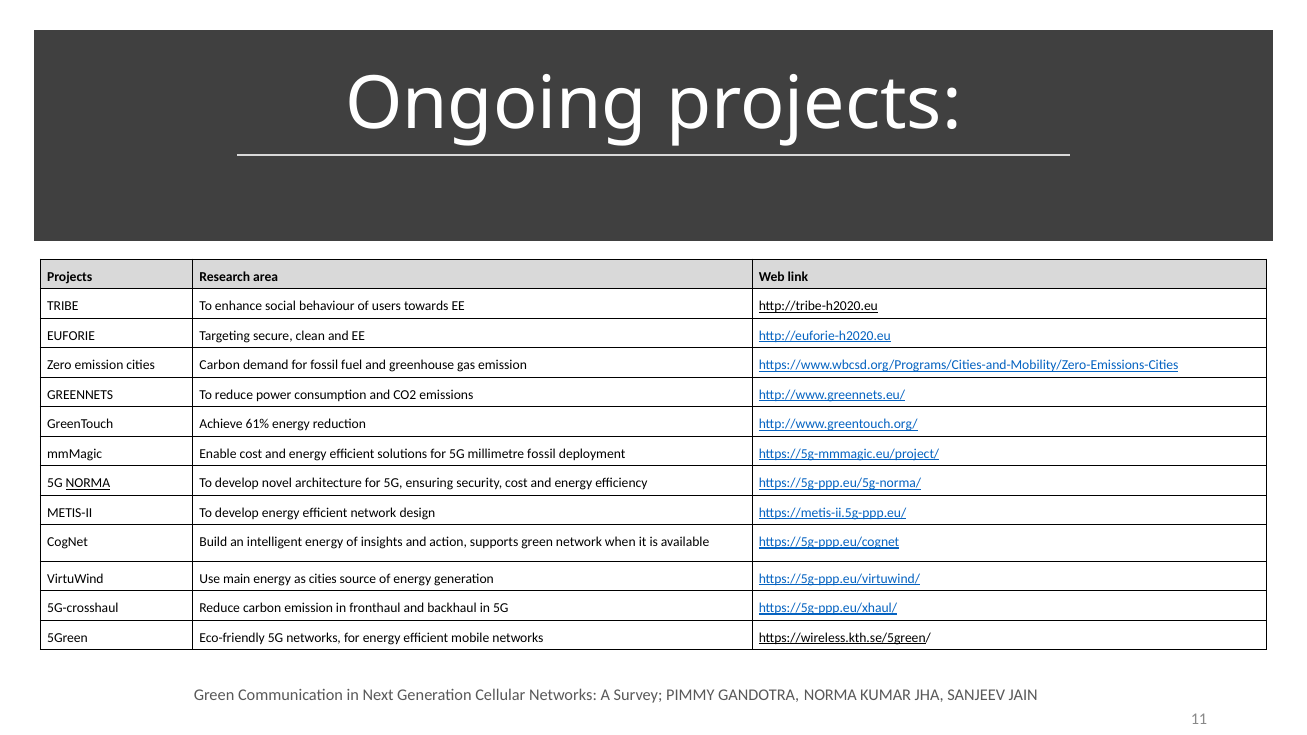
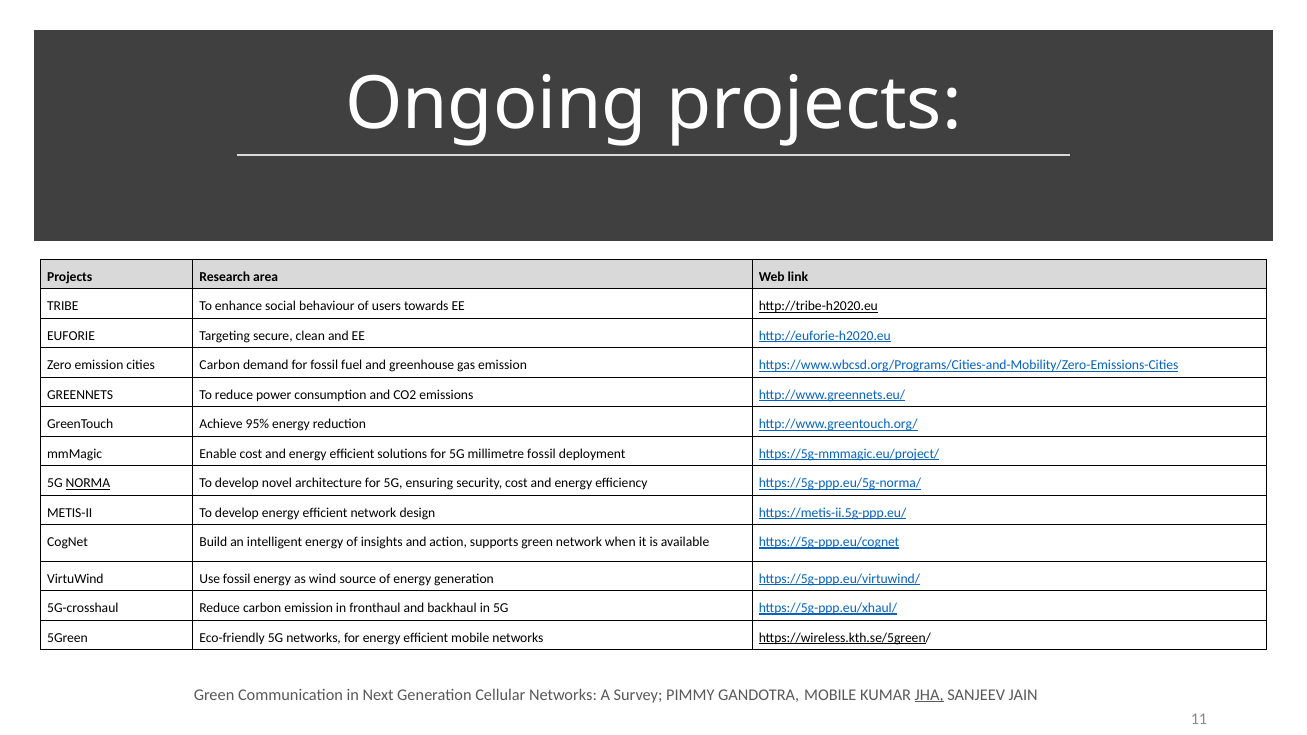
61%: 61% -> 95% (257, 424)
Use main: main -> fossil (237, 579)
as cities: cities -> wind (323, 579)
GANDOTRA NORMA: NORMA -> MOBILE (830, 695)
JHA underline: none -> present (929, 695)
